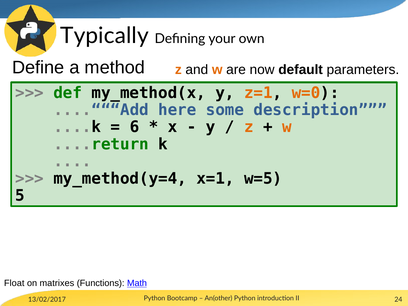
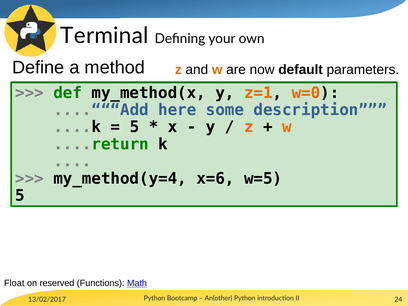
Typically: Typically -> Terminal (104, 36)
6: 6 -> 5 (134, 127)
x=1: x=1 -> x=6 (215, 179)
matrixes: matrixes -> reserved (57, 283)
